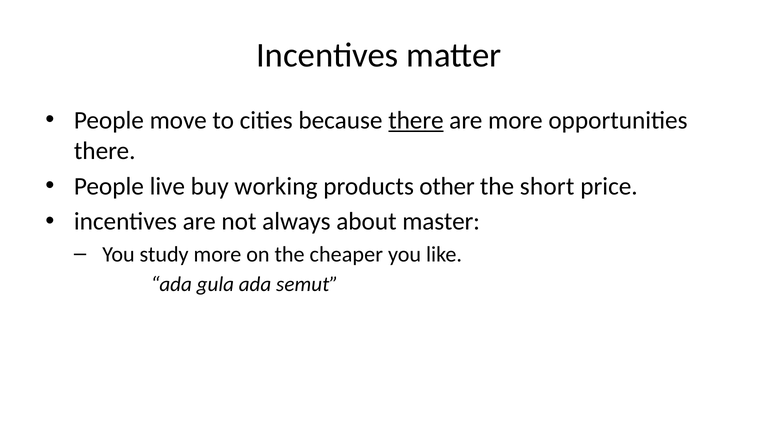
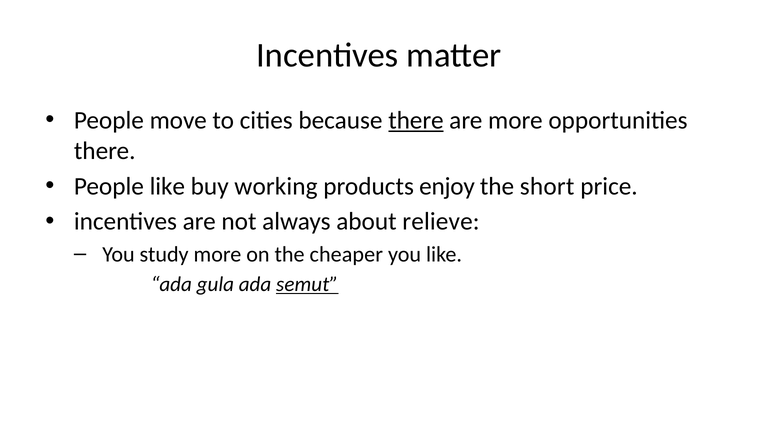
People live: live -> like (167, 186)
other: other -> enjoy (447, 186)
master: master -> relieve (441, 221)
semut underline: none -> present (307, 284)
